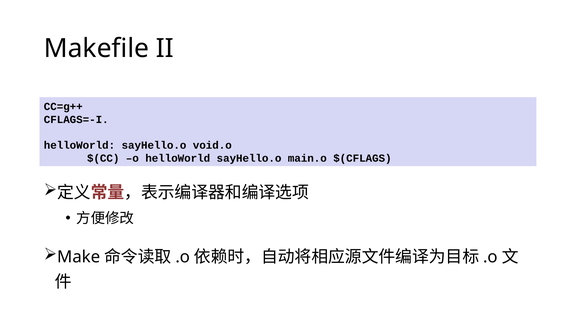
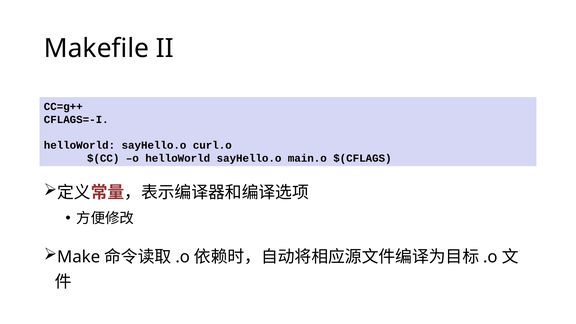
void.o: void.o -> curl.o (212, 145)
